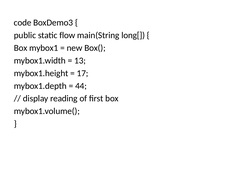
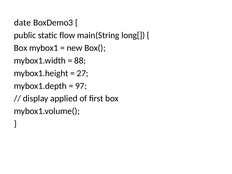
code: code -> date (22, 23)
13: 13 -> 88 (80, 61)
17: 17 -> 27 (83, 73)
44: 44 -> 97 (81, 86)
reading: reading -> applied (64, 99)
